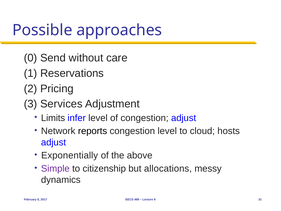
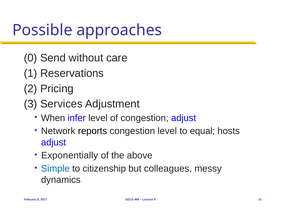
Limits: Limits -> When (53, 118)
cloud: cloud -> equal (202, 131)
Simple colour: purple -> blue (55, 168)
allocations: allocations -> colleagues (168, 168)
